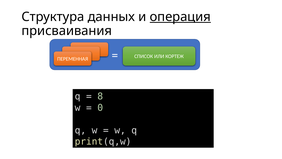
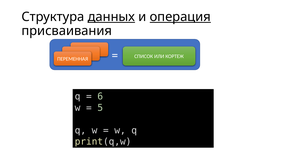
данных underline: none -> present (111, 17)
8: 8 -> 6 (100, 96)
0: 0 -> 5 (100, 107)
